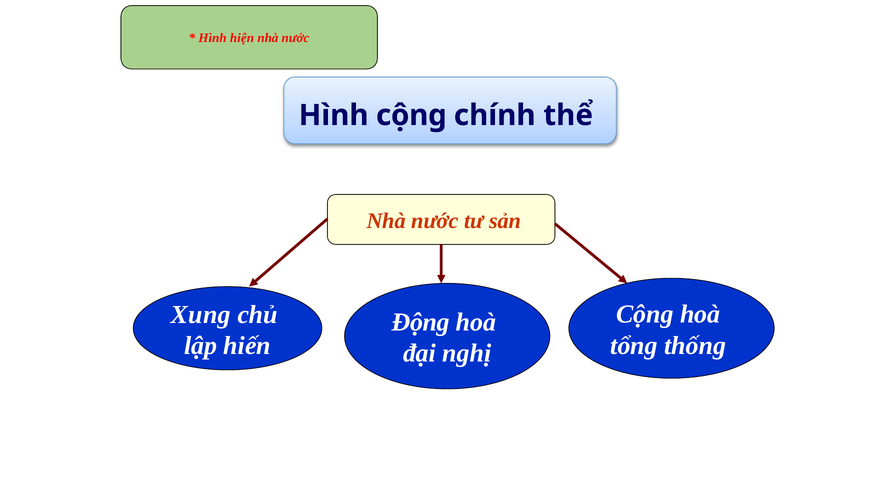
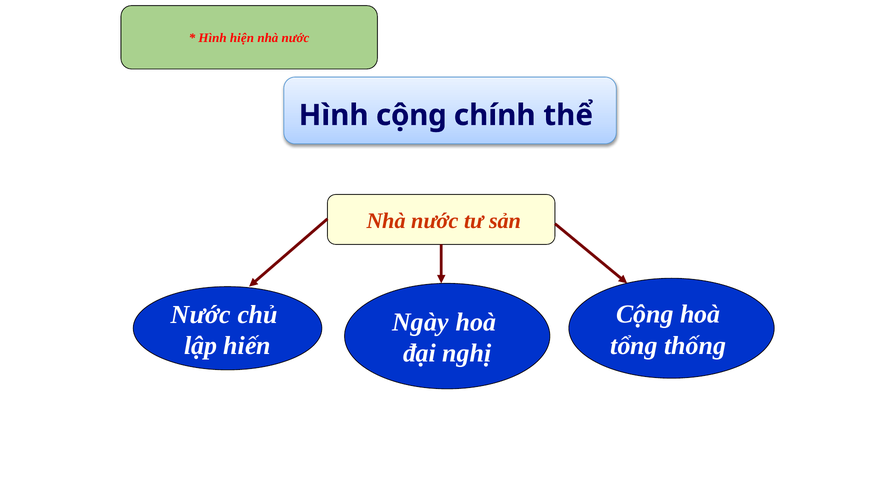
Xung: Xung -> Nước (201, 314)
Động: Động -> Ngày (420, 322)
